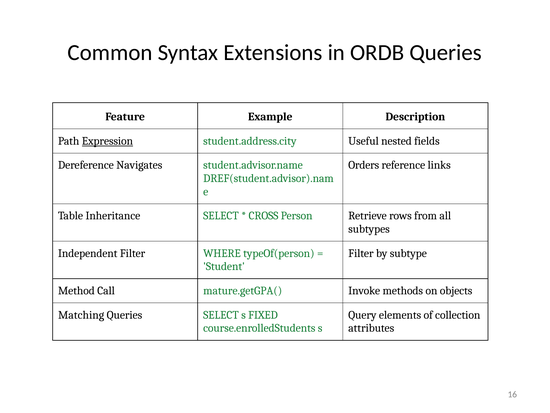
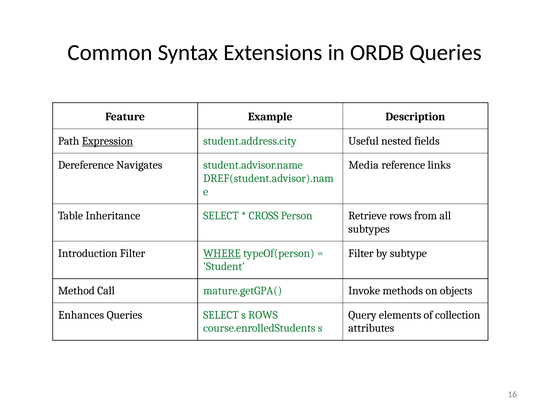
Orders: Orders -> Media (364, 165)
Independent: Independent -> Introduction (88, 253)
WHERE underline: none -> present (222, 253)
Matching: Matching -> Enhances (81, 315)
s FIXED: FIXED -> ROWS (263, 315)
